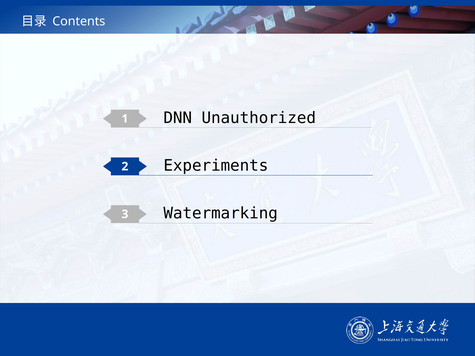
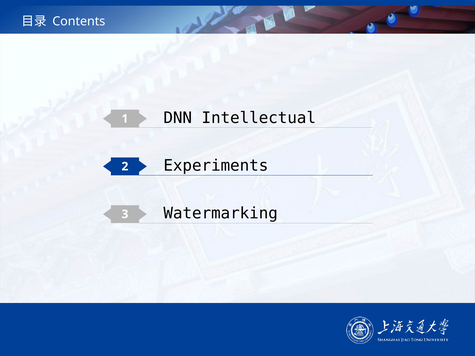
Unauthorized: Unauthorized -> Intellectual (259, 118)
